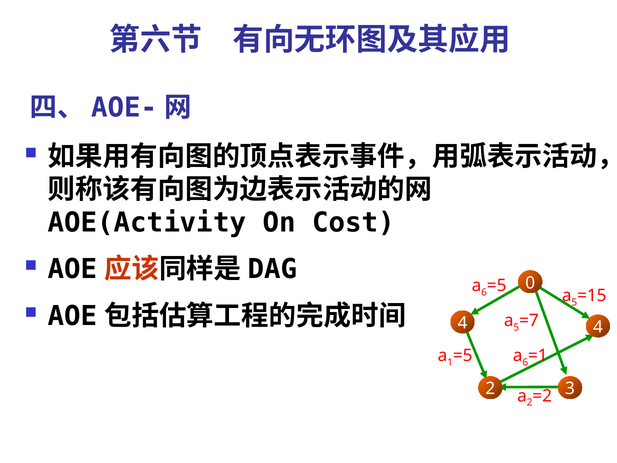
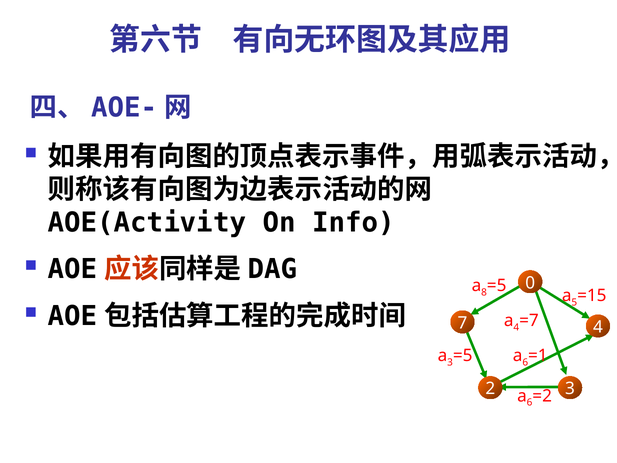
Cost: Cost -> Info (353, 223)
6: 6 -> 8 (484, 292)
4: 4 -> 7 (462, 323)
5: 5 -> 4 (516, 327)
1: 1 -> 3 (450, 362)
2: 2 -> 6 (530, 402)
